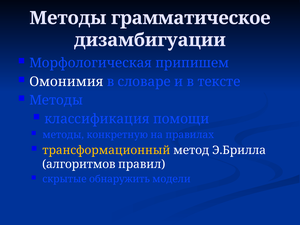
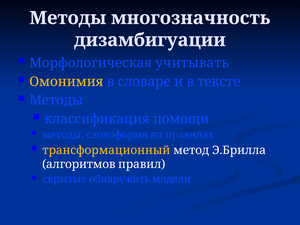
грамматическое: грамматическое -> многозначность (191, 18)
припишем: припишем -> учитывать (192, 63)
Омонимия colour: white -> yellow (66, 82)
конкретную: конкретную -> словоформа (117, 135)
